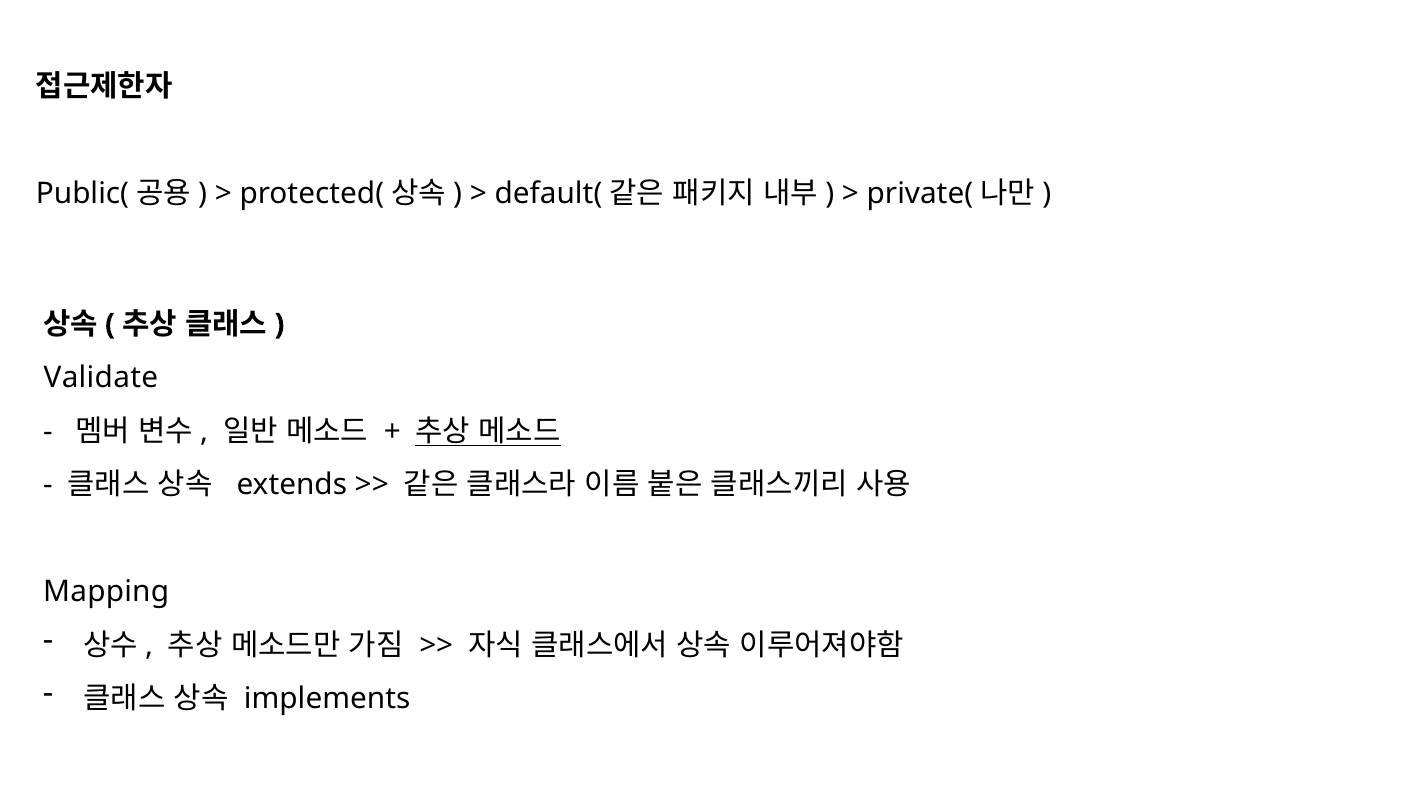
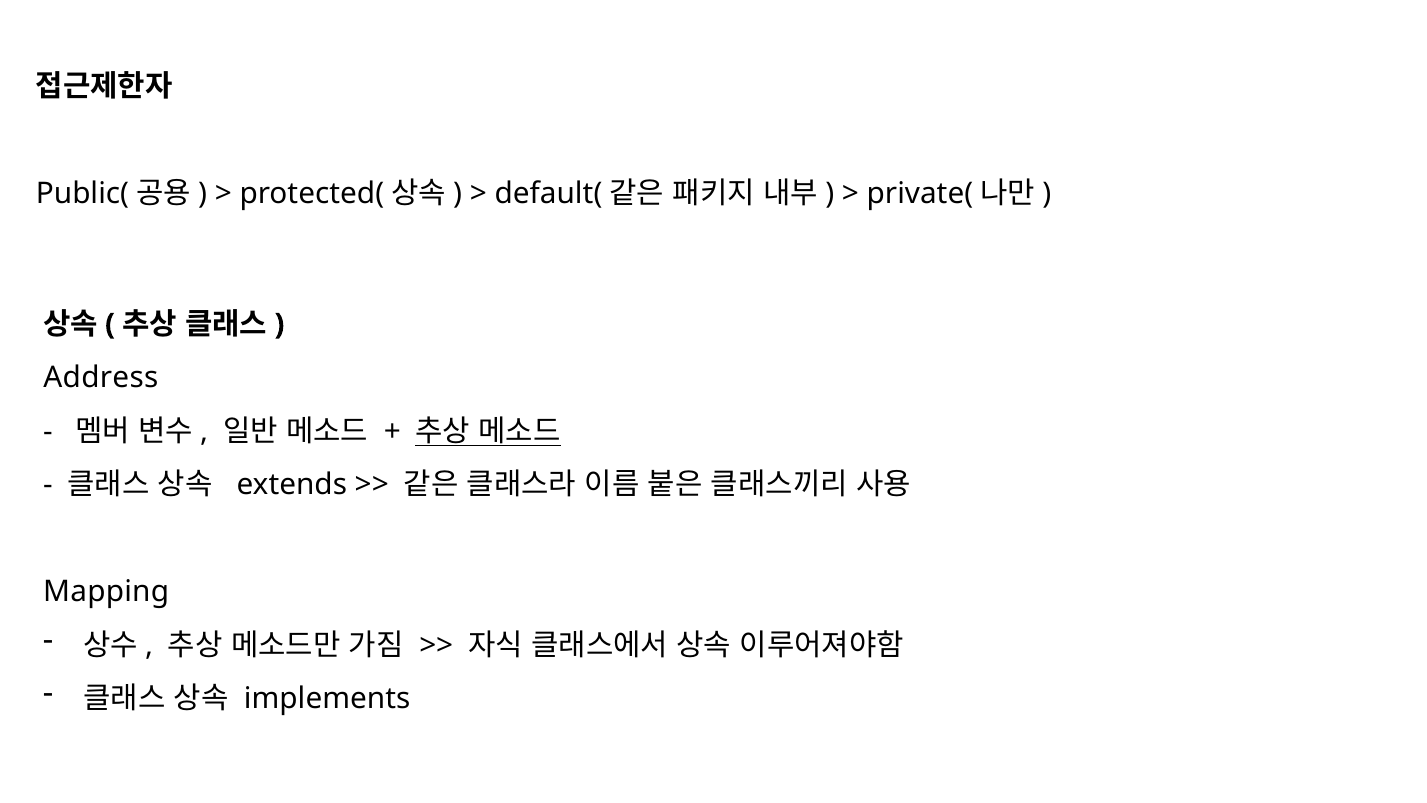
Validate: Validate -> Address (101, 378)
